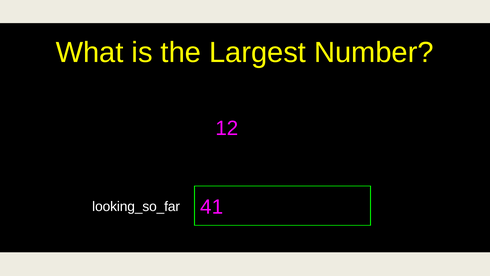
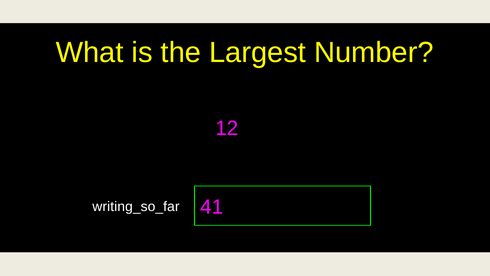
looking_so_far: looking_so_far -> writing_so_far (136, 206)
